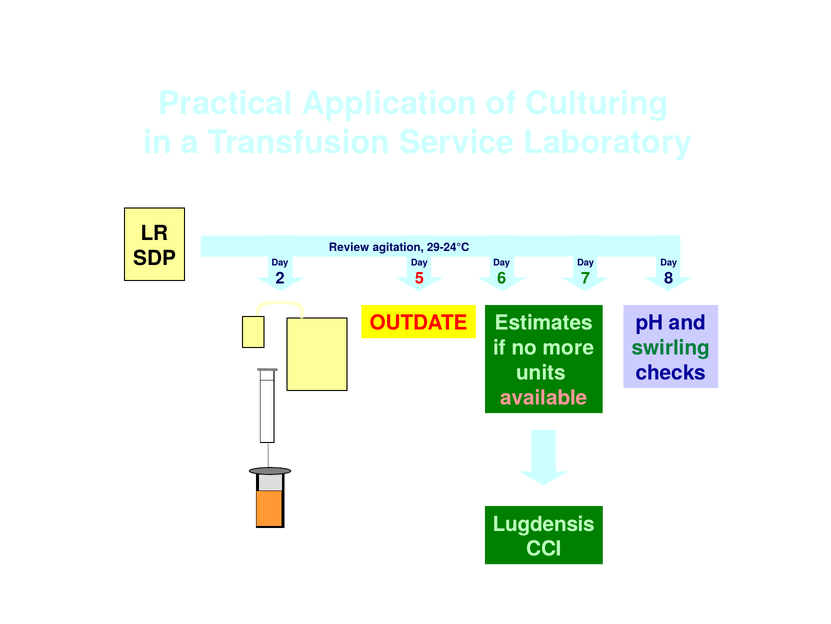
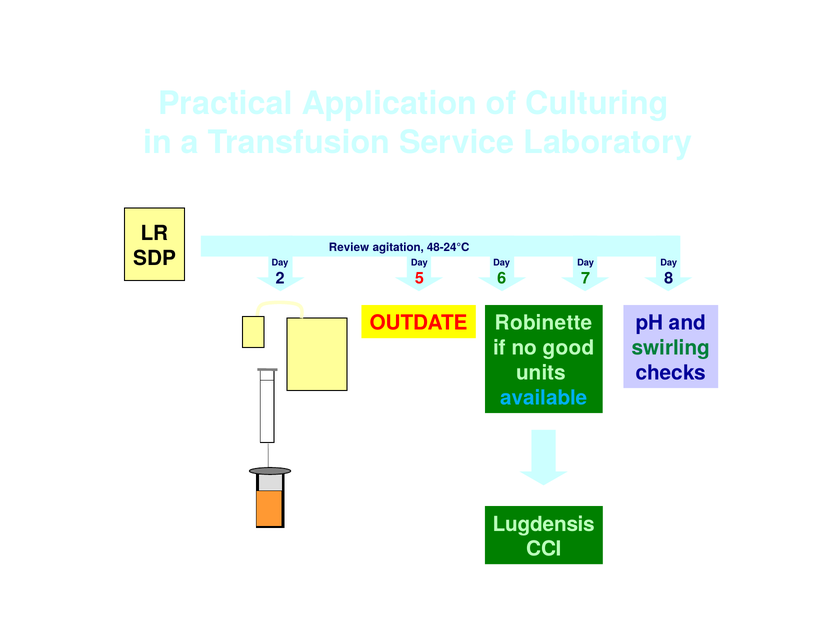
29-24°C: 29-24°C -> 48-24°C (448, 247)
Estimates: Estimates -> Robinette (544, 323)
more: more -> good (569, 348)
available colour: pink -> light blue (544, 397)
